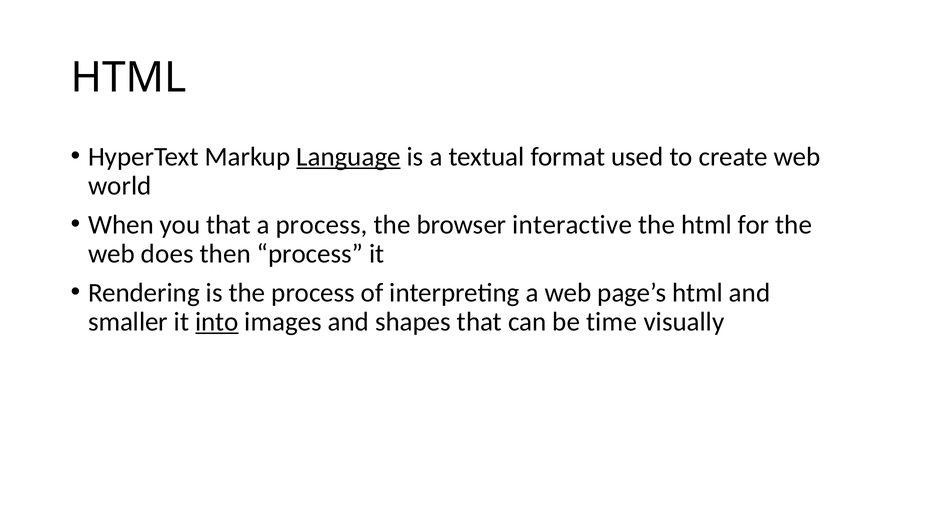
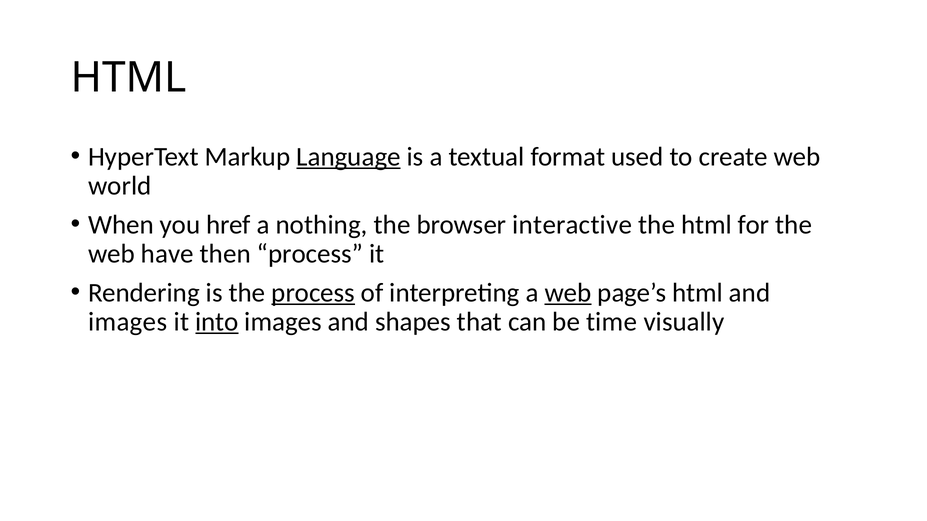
you that: that -> href (229, 225)
a process: process -> nothing (322, 225)
does: does -> have (167, 254)
process underline: none -> present (313, 293)
web underline: none -> present (568, 293)
smaller: smaller -> images (128, 322)
